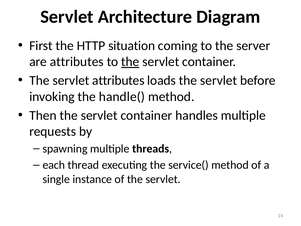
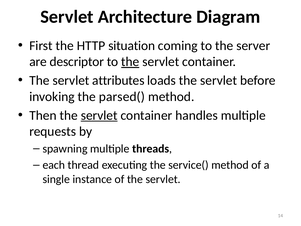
are attributes: attributes -> descriptor (77, 62)
handle(: handle( -> parsed( (122, 96)
servlet underline: none -> present (99, 115)
